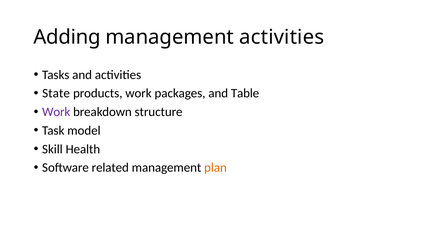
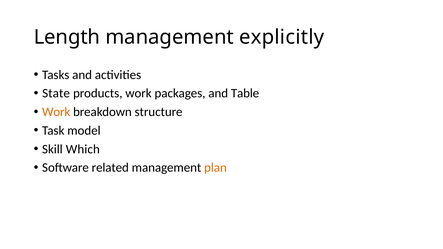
Adding: Adding -> Length (67, 37)
management activities: activities -> explicitly (282, 37)
Work colour: purple -> orange (56, 112)
Health: Health -> Which (83, 149)
